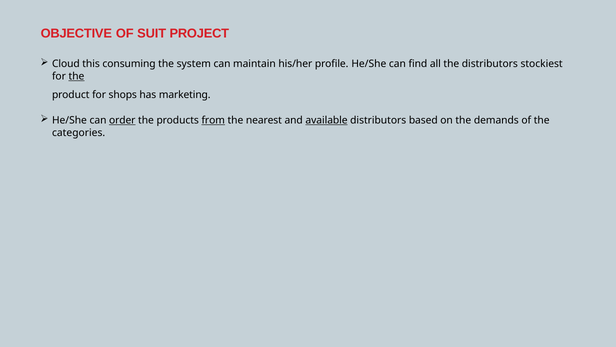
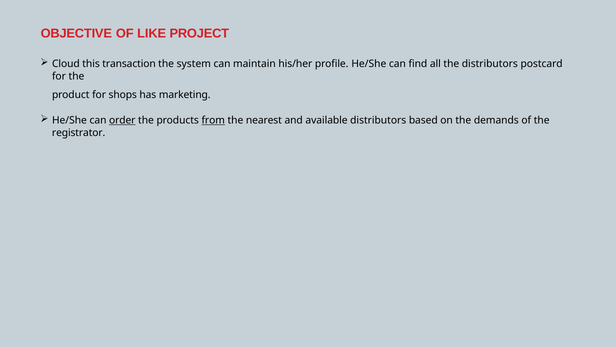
SUIT: SUIT -> LIKE (152, 34)
consuming: consuming -> transaction (129, 64)
stockiest: stockiest -> postcard (542, 64)
the underline: present -> none (77, 76)
available underline: present -> none (327, 120)
categories: categories -> registrator (79, 133)
